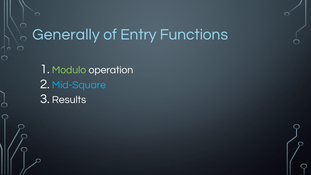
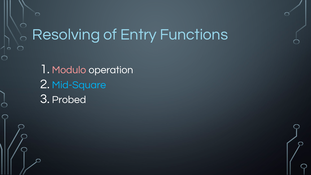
Generally: Generally -> Resolving (66, 35)
Modulo colour: light green -> pink (69, 70)
Results: Results -> Probed (69, 100)
